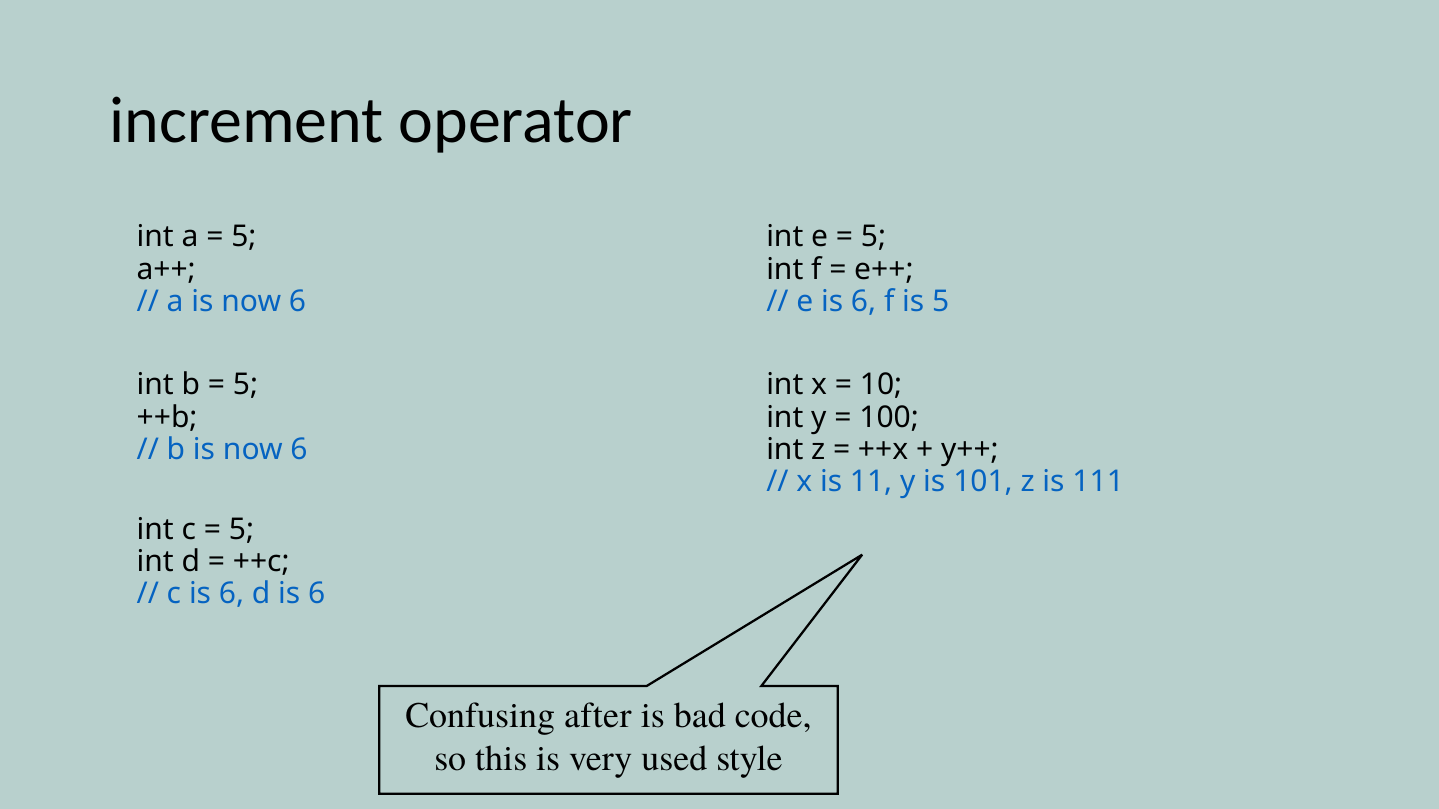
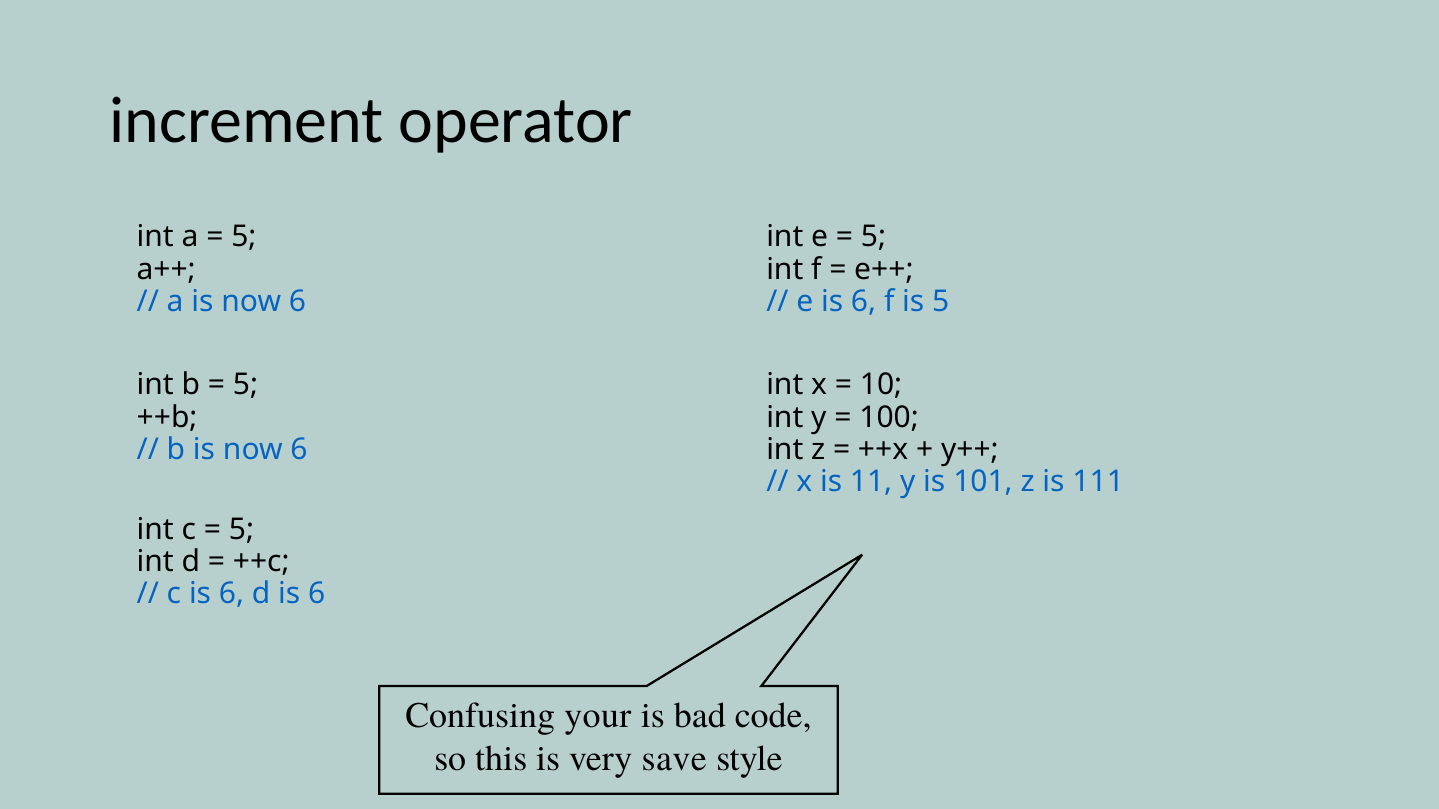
after: after -> your (598, 716)
used: used -> save (674, 759)
